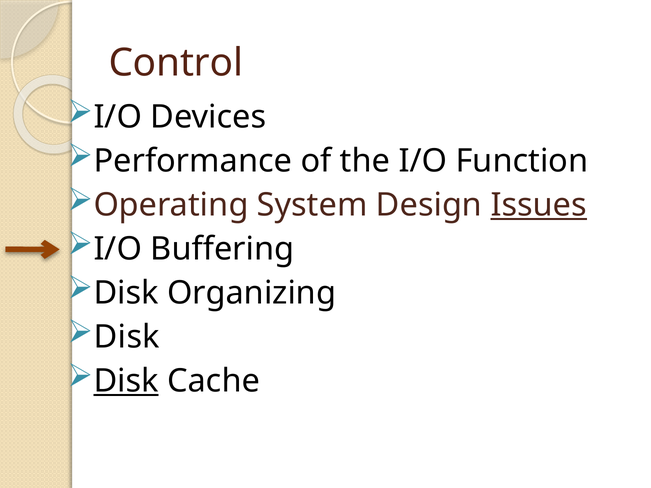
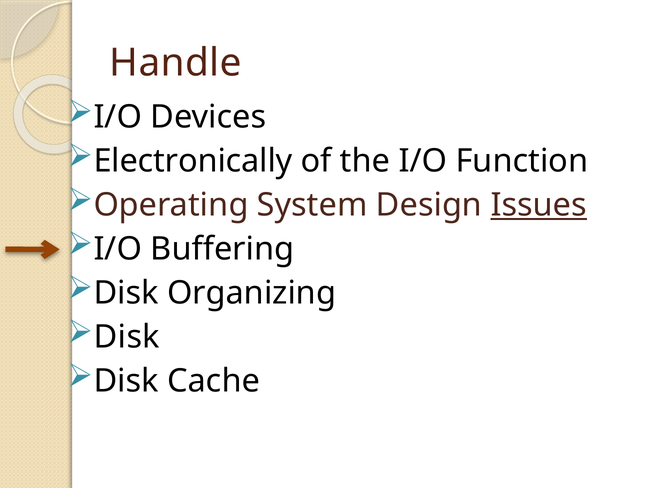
Control: Control -> Handle (176, 63)
Performance: Performance -> Electronically (193, 161)
Disk underline: present -> none (126, 381)
